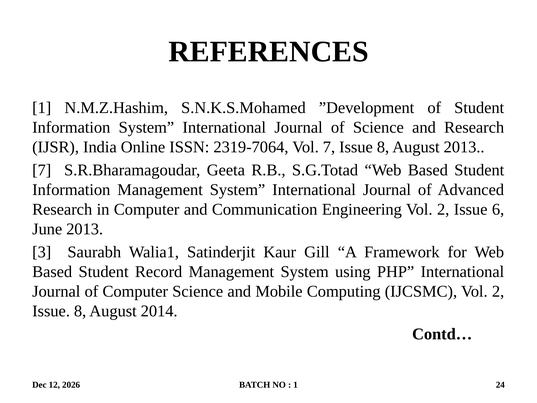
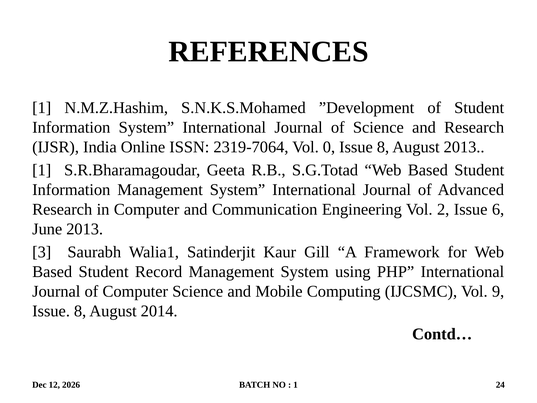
Vol 7: 7 -> 0 (329, 147)
7: 7 -> 1 (42, 170)
IJCSMC Vol 2: 2 -> 9 (498, 291)
